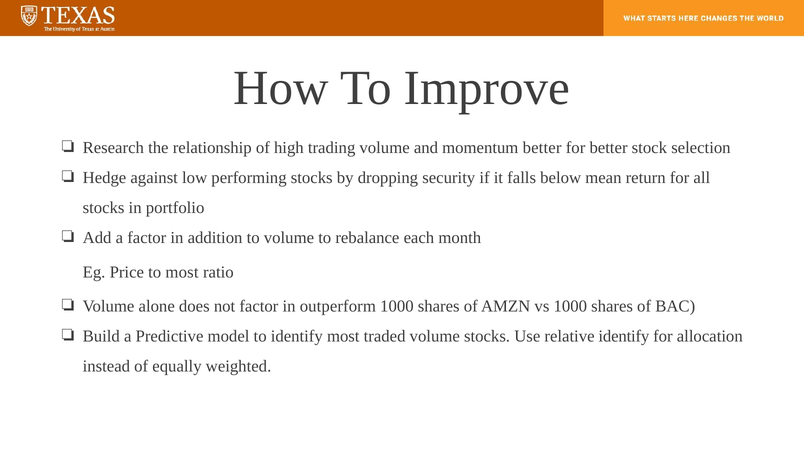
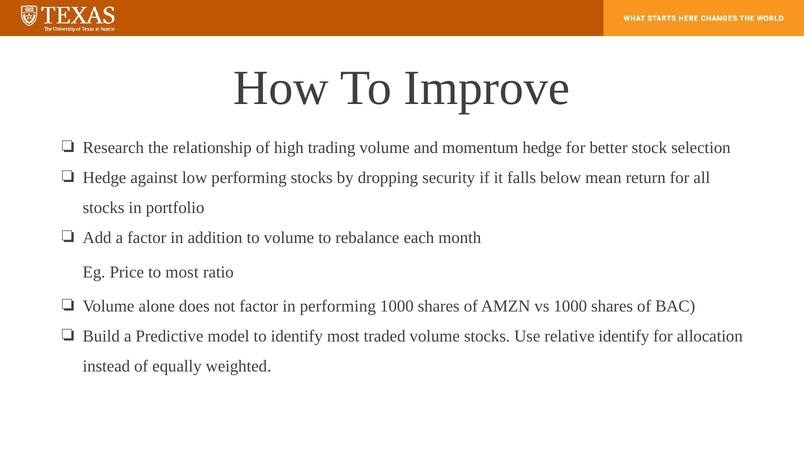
momentum better: better -> hedge (542, 148)
in outperform: outperform -> performing (338, 306)
